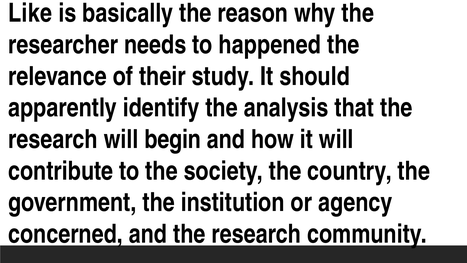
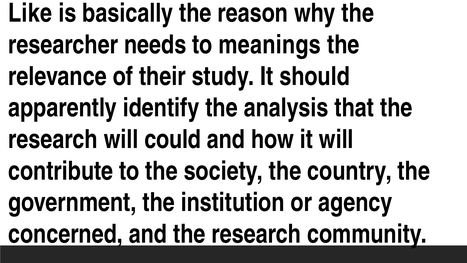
happened: happened -> meanings (270, 45)
begin: begin -> could (173, 139)
